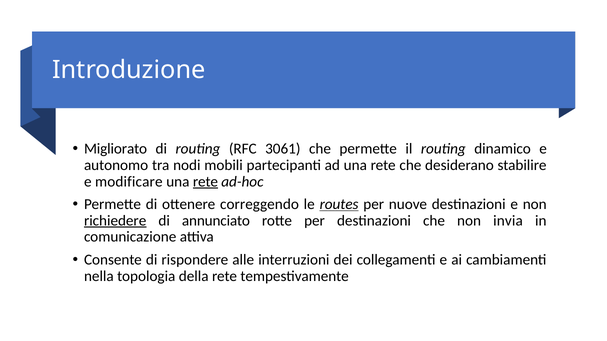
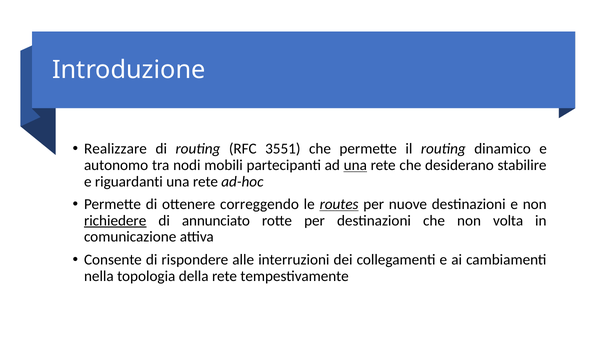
Migliorato: Migliorato -> Realizzare (115, 149)
3061: 3061 -> 3551 (283, 149)
una underline: none -> present (355, 165)
modificare: modificare -> riguardanti (129, 182)
rete underline: present -> none (205, 182)
invia: invia -> volta (508, 221)
